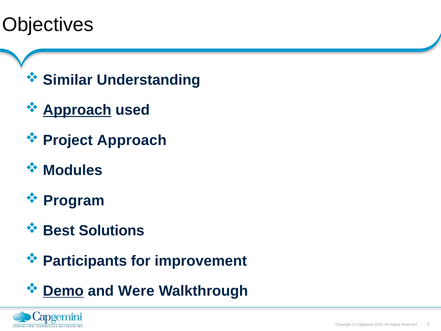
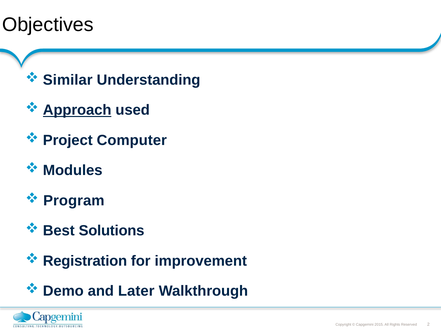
Project Approach: Approach -> Computer (132, 140)
Participants: Participants -> Registration (85, 261)
Demo underline: present -> none (63, 291)
Were: Were -> Later (136, 291)
